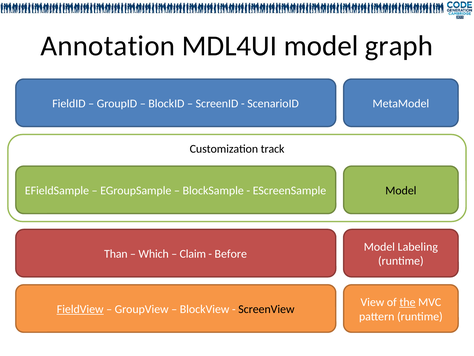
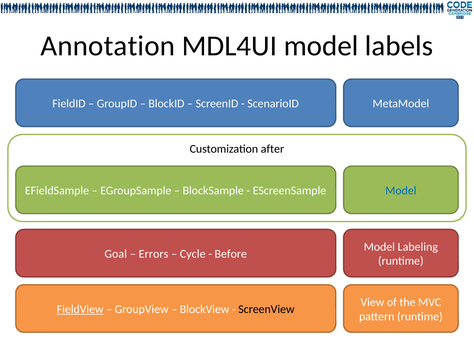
graph: graph -> labels (399, 46)
track: track -> after (272, 149)
Model colour: black -> blue (401, 190)
Than: Than -> Goal (116, 254)
Which: Which -> Errors (154, 254)
Claim: Claim -> Cycle (193, 254)
the underline: present -> none (407, 302)
